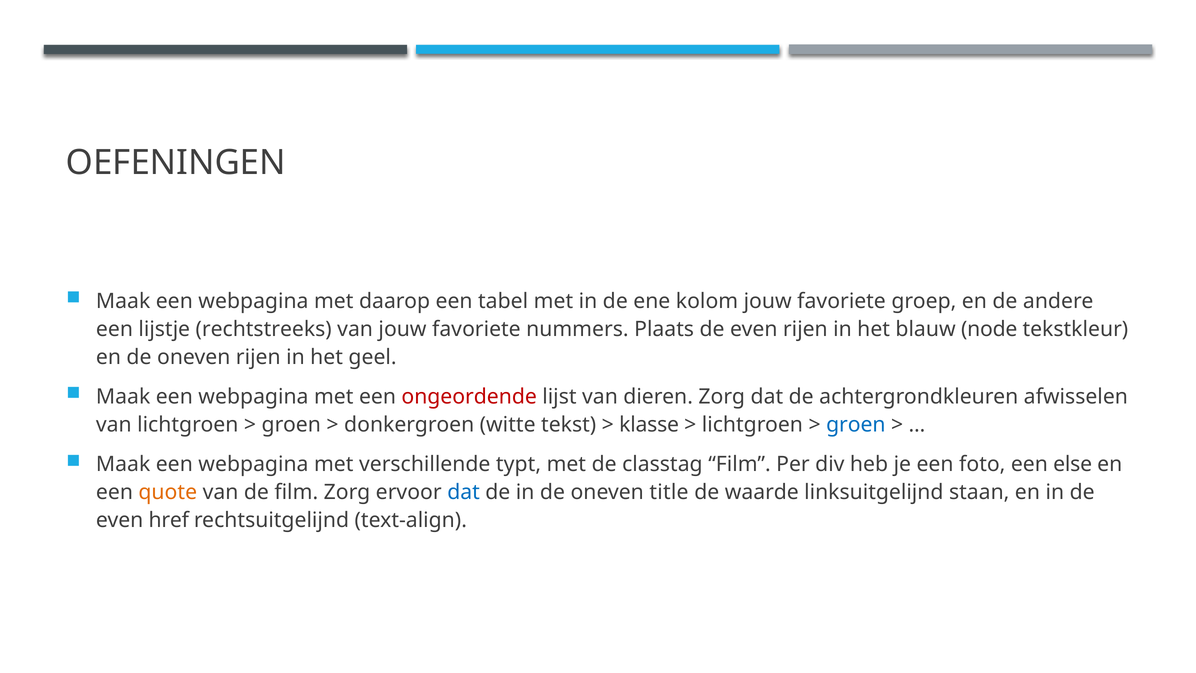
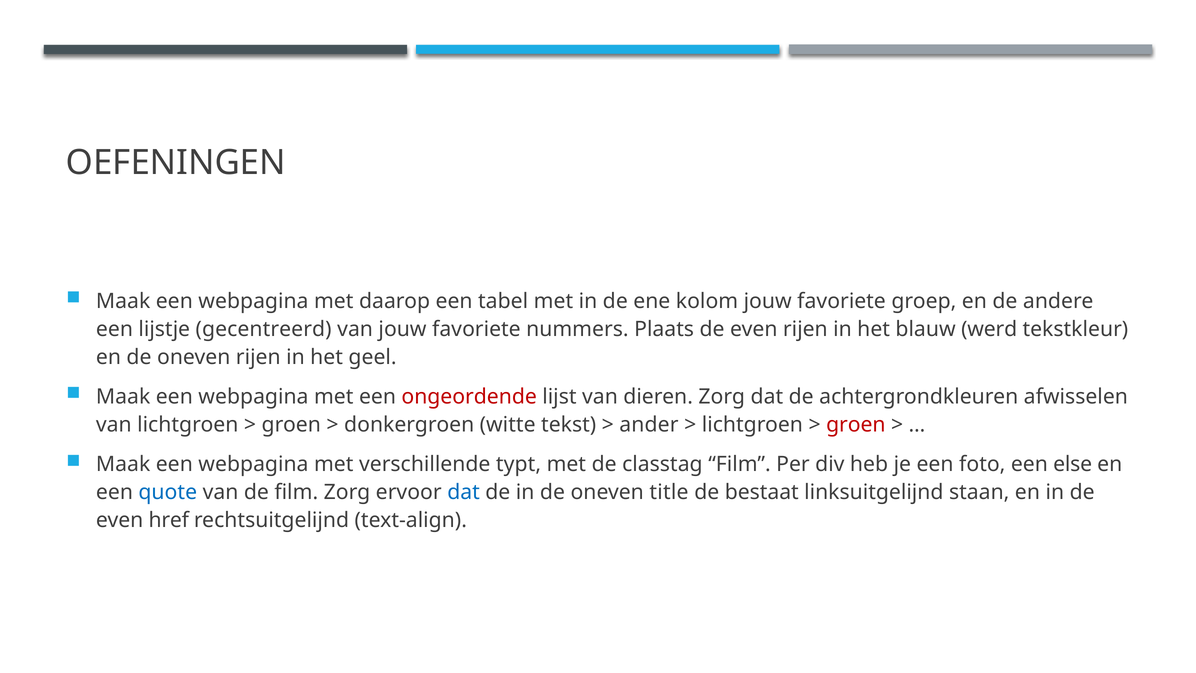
rechtstreeks: rechtstreeks -> gecentreerd (264, 329)
node: node -> werd (989, 329)
klasse: klasse -> ander (649, 425)
groen colour: blue -> red (856, 425)
quote colour: orange -> blue (168, 492)
waarde: waarde -> bestaat (762, 492)
